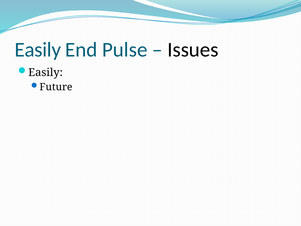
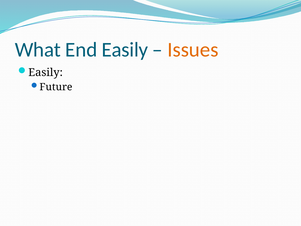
Easily: Easily -> What (38, 50)
End Pulse: Pulse -> Easily (125, 50)
Issues colour: black -> orange (193, 50)
